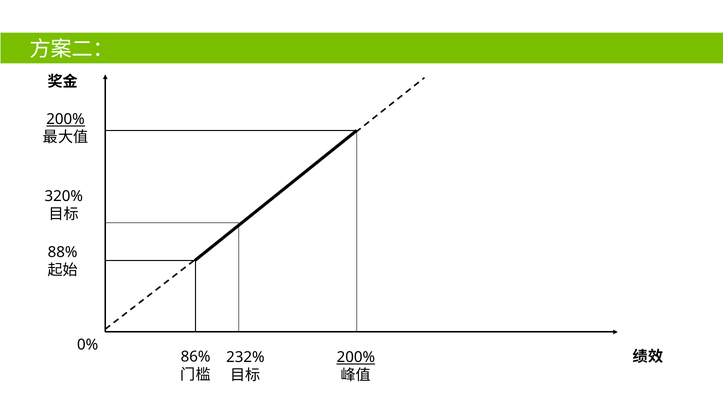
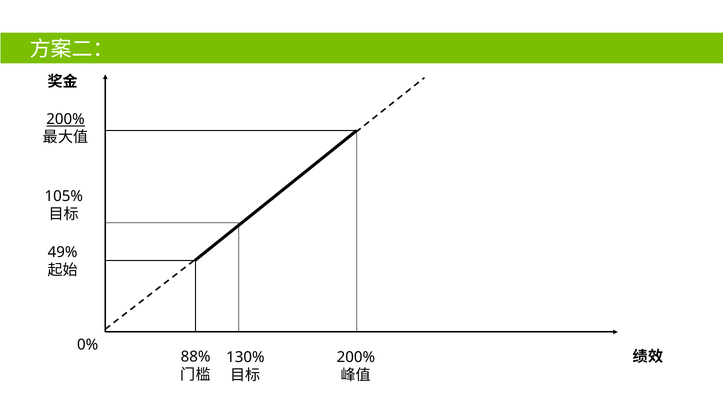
320%: 320% -> 105% (64, 196)
88%: 88% -> 49% (63, 252)
86%: 86% -> 88% (196, 356)
232%: 232% -> 130% (245, 357)
200% underline: present -> none (356, 357)
